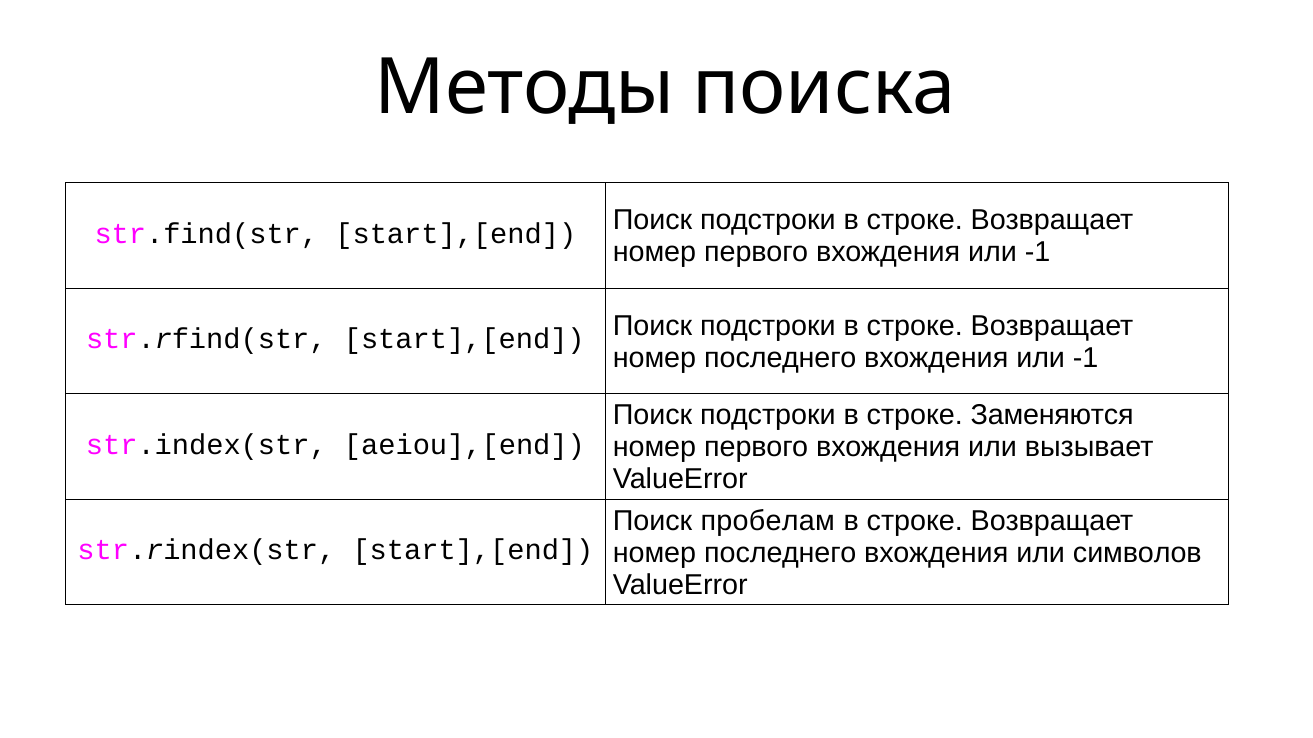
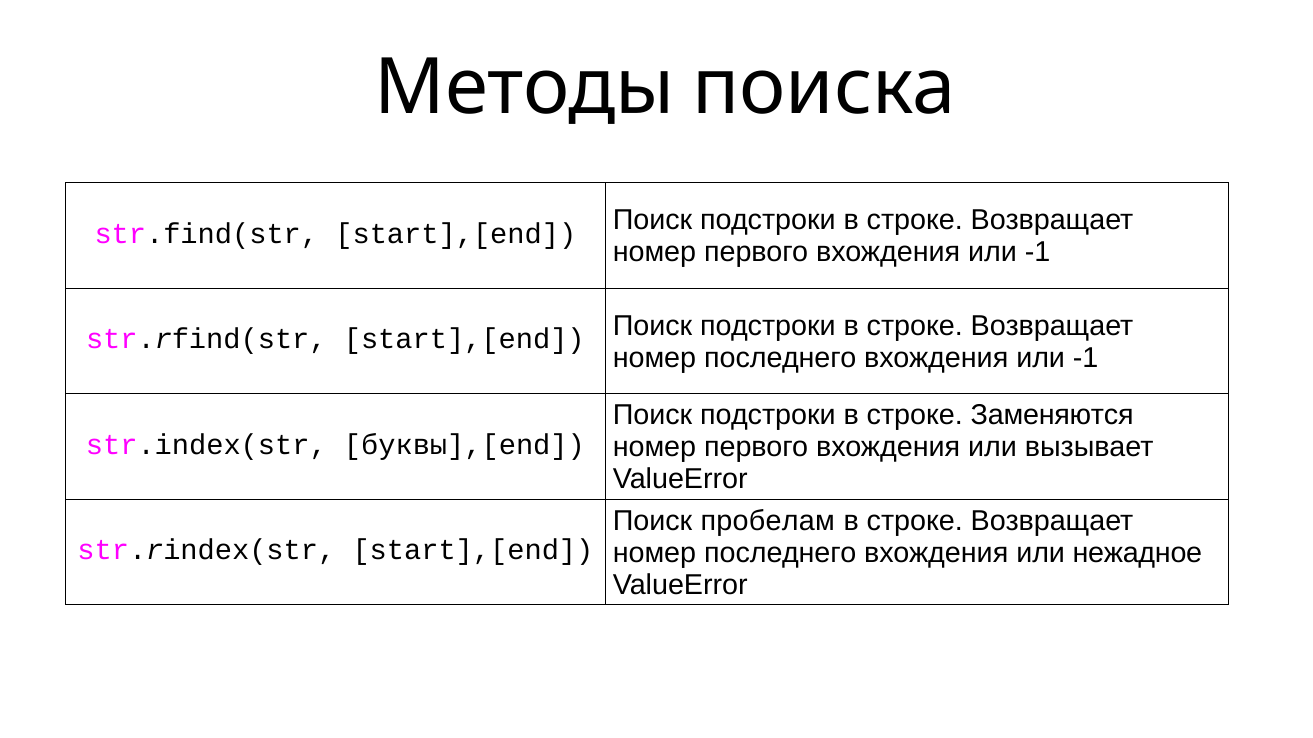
aeiou],[end: aeiou],[end -> буквы],[end (464, 445)
символов: символов -> нежадное (1137, 553)
